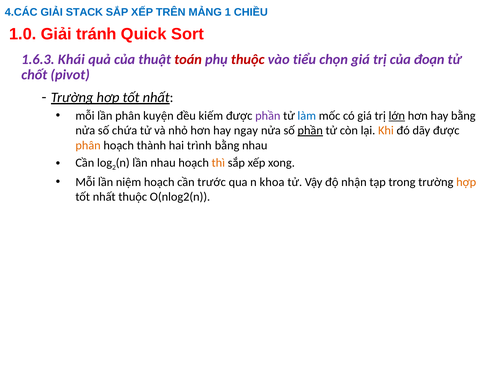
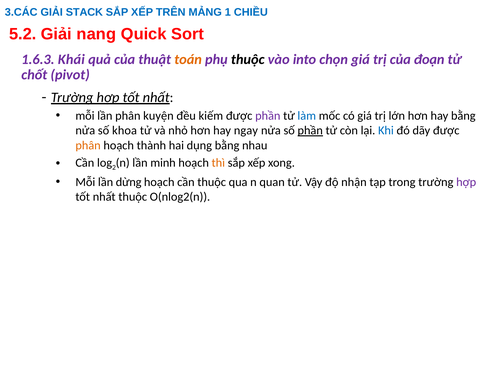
4.CÁC: 4.CÁC -> 3.CÁC (21, 12)
1.0: 1.0 -> 5.2 (23, 34)
tránh: tránh -> nang (96, 34)
toán colour: red -> orange (188, 59)
thuộc colour: red -> black (248, 59)
tiểu: tiểu -> into (304, 59)
lớn underline: present -> none (397, 116)
chứa: chứa -> khoa (125, 131)
Khi colour: orange -> blue (386, 131)
trình: trình -> dụng (199, 145)
lần nhau: nhau -> minh (163, 163)
niệm: niệm -> dừng (129, 182)
cần trước: trước -> thuộc (212, 182)
khoa: khoa -> quan (272, 182)
hợp colour: orange -> purple (466, 182)
